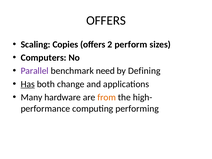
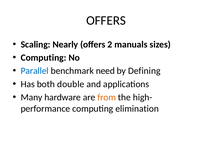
Copies: Copies -> Nearly (65, 44)
perform: perform -> manuals (131, 44)
Computers: Computers -> Computing (44, 58)
Parallel colour: purple -> blue (35, 71)
Has underline: present -> none (28, 84)
change: change -> double (71, 84)
performing: performing -> elimination (137, 109)
